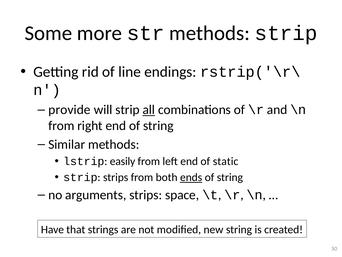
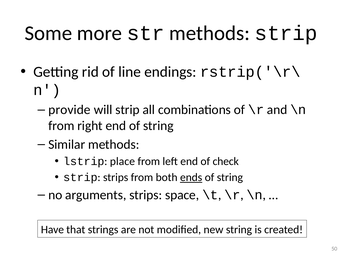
all underline: present -> none (149, 110)
easily: easily -> place (122, 161)
static: static -> check (226, 161)
